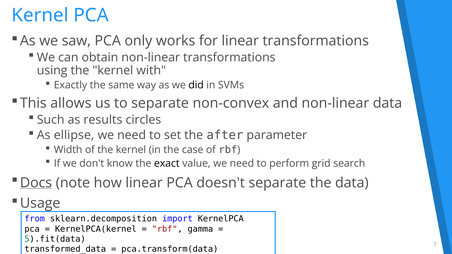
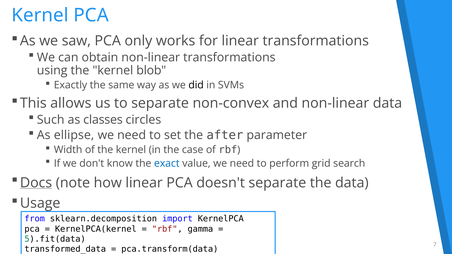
with: with -> blob (151, 71)
results: results -> classes (103, 120)
exact colour: black -> blue (167, 163)
